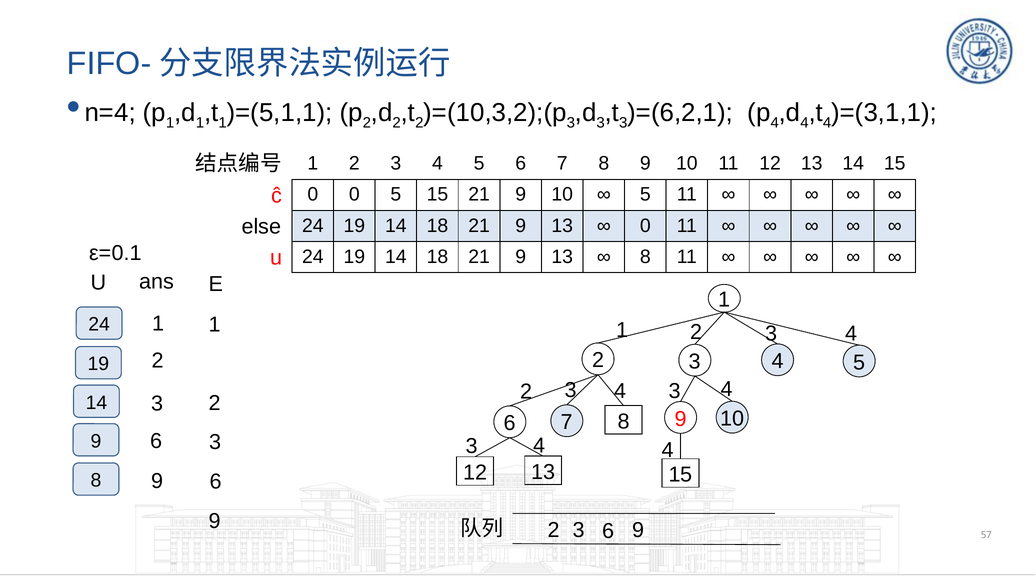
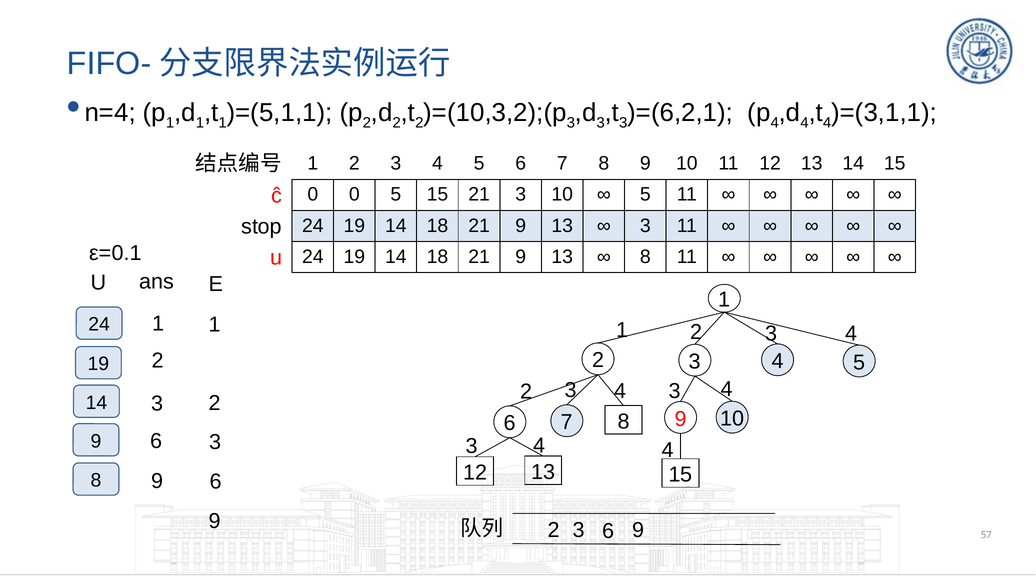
15 21 9: 9 -> 3 (521, 194)
else: else -> stop (262, 226)
0: 0 -> 3 (645, 226)
